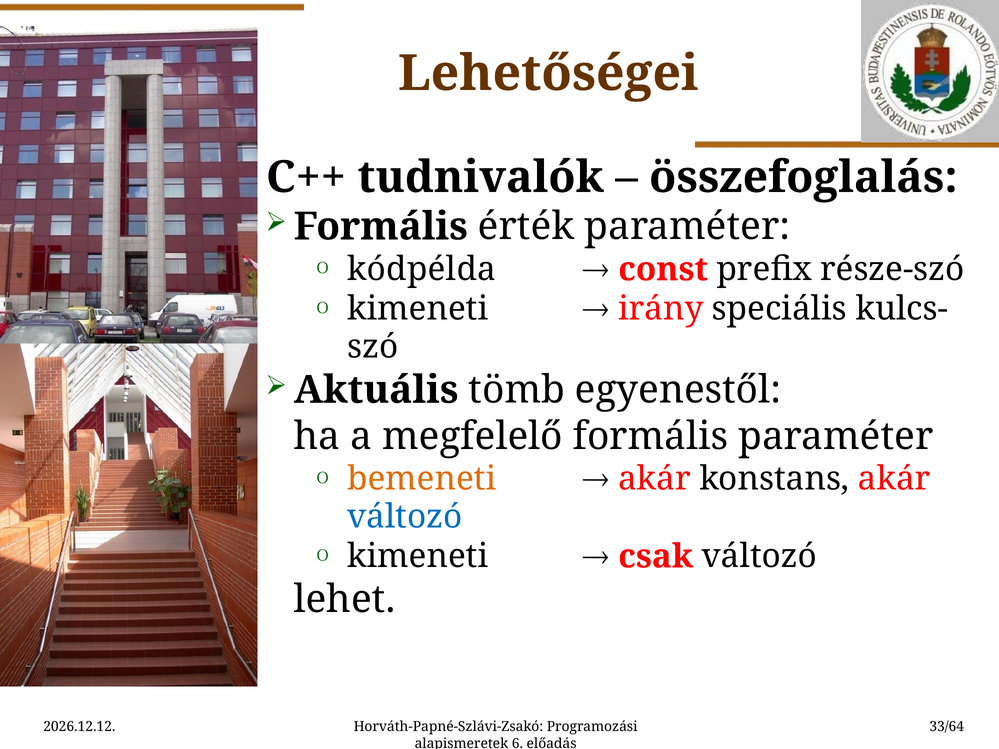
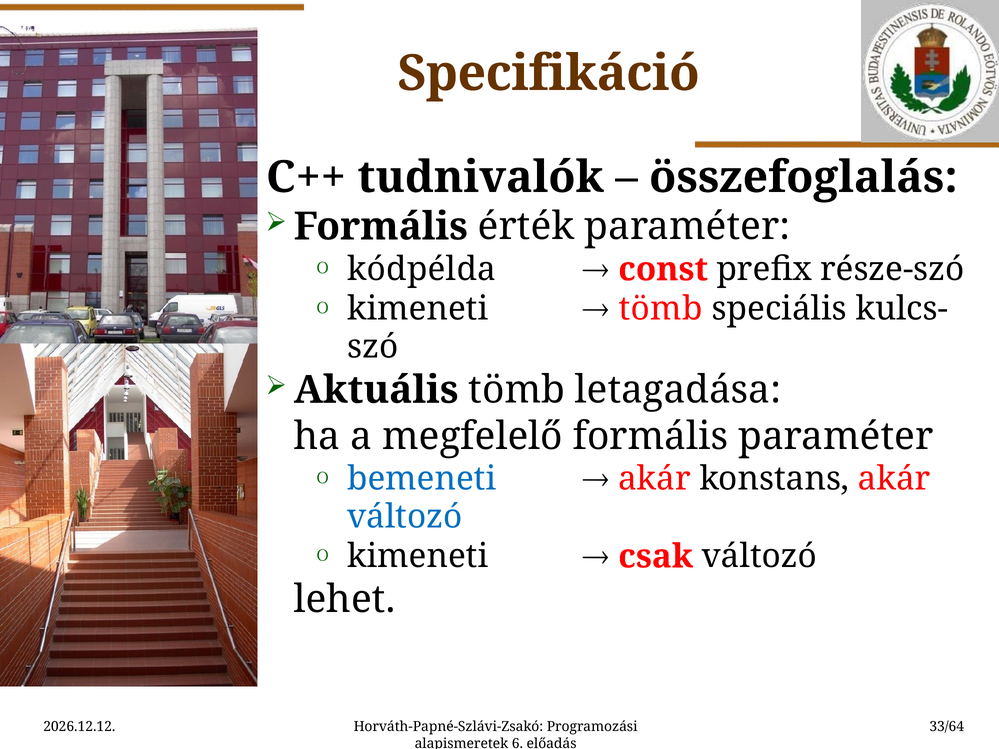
Lehetőségei: Lehetőségei -> Specifikáció (549, 74)
irány: irány -> tömb (661, 309)
egyenestől: egyenestől -> letagadása (678, 390)
bemeneti colour: orange -> blue (422, 479)
